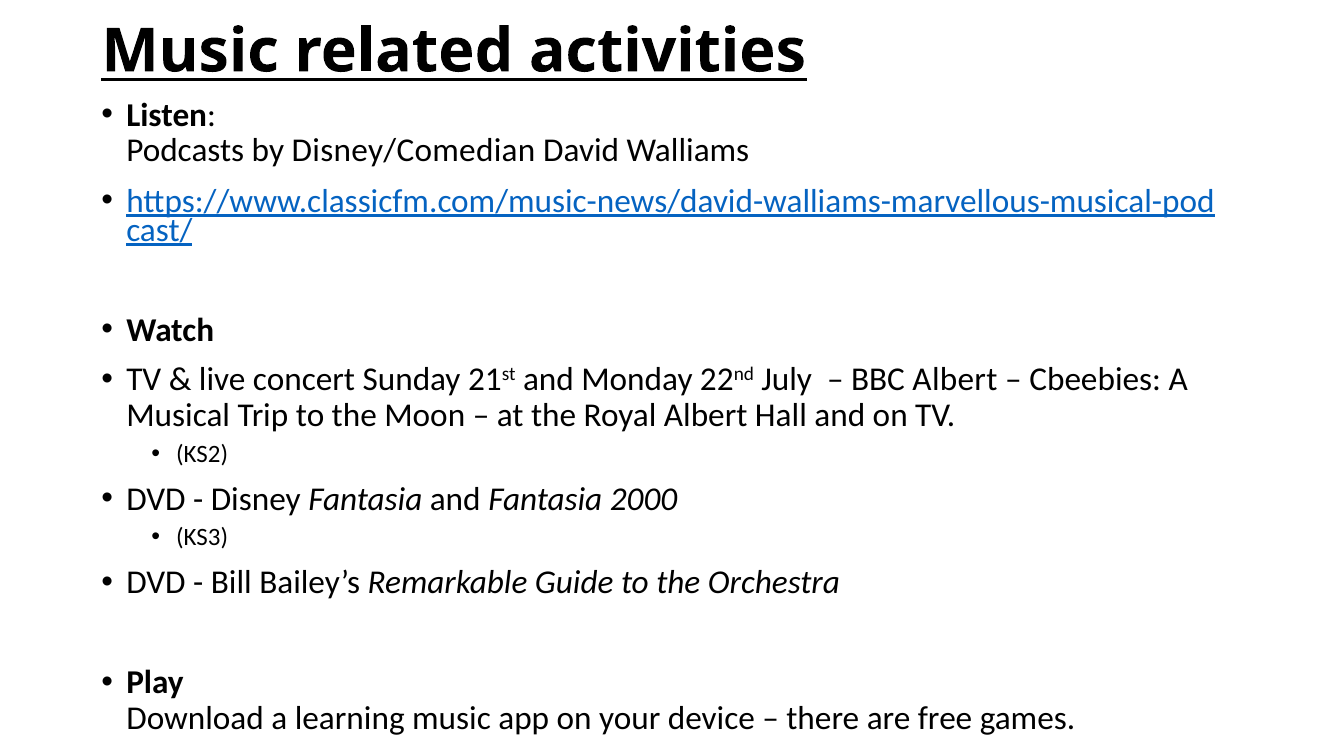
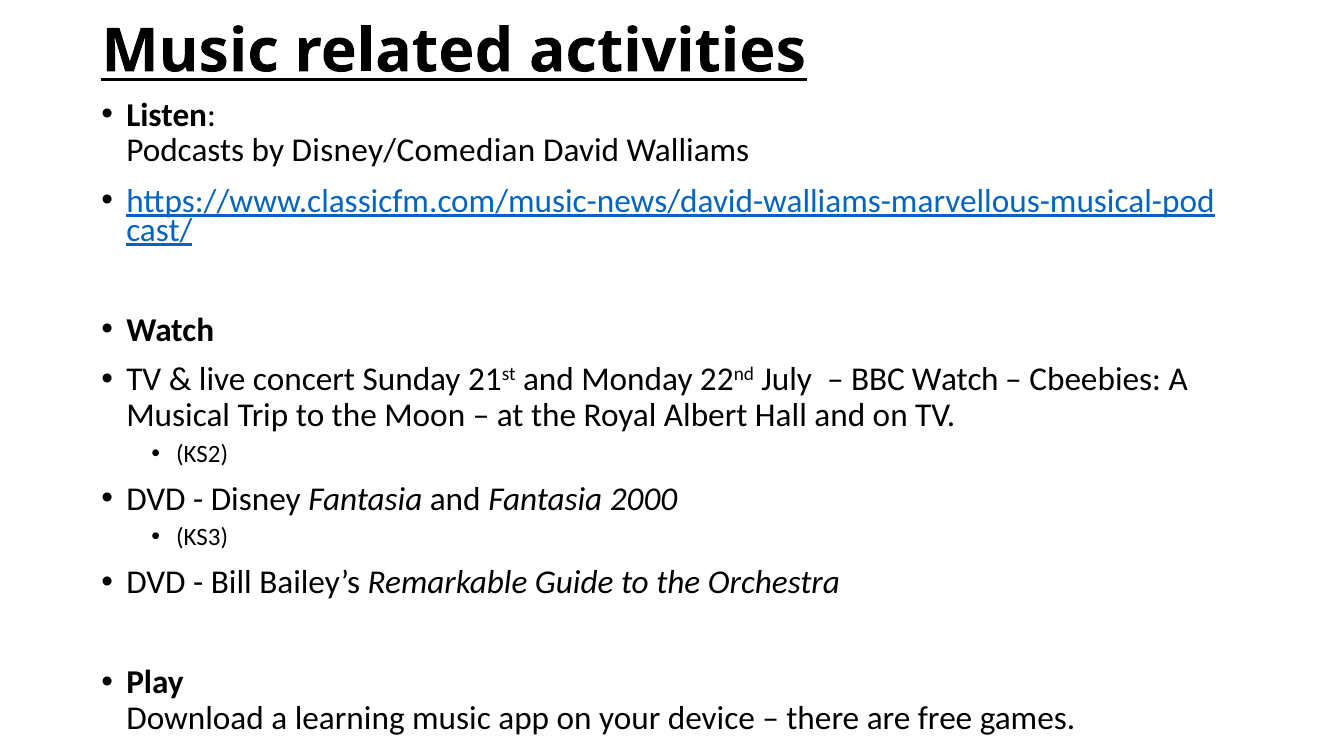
BBC Albert: Albert -> Watch (955, 380)
